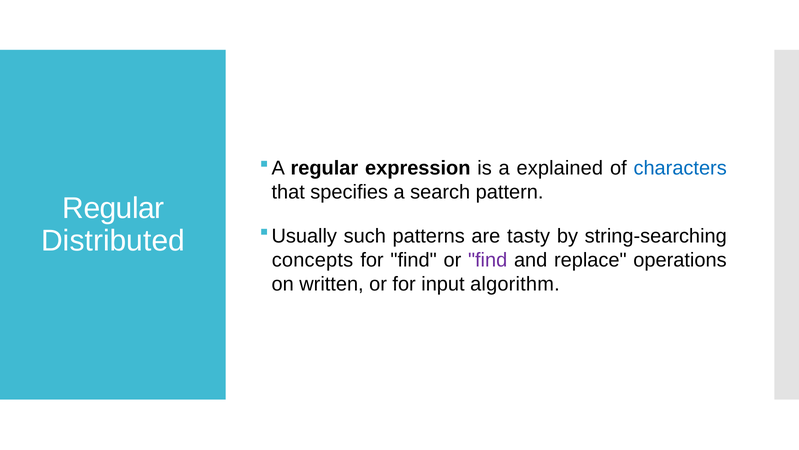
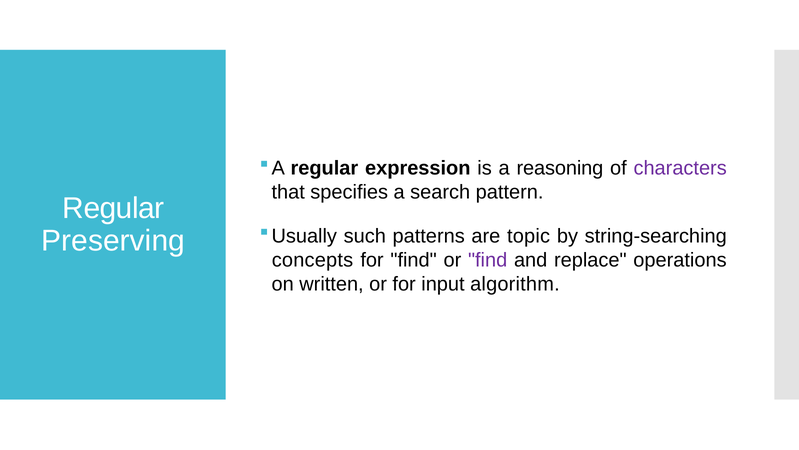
explained: explained -> reasoning (560, 168)
characters colour: blue -> purple (680, 168)
tasty: tasty -> topic (529, 236)
Distributed: Distributed -> Preserving (113, 240)
